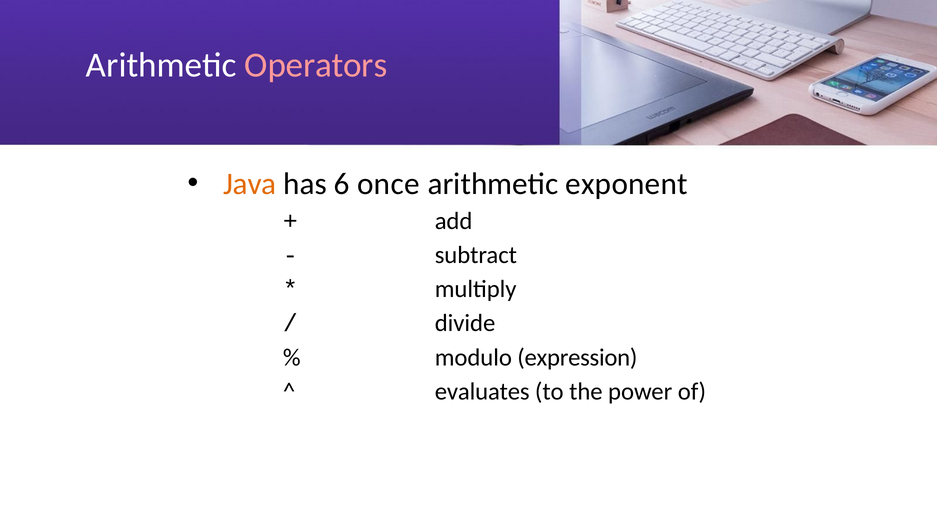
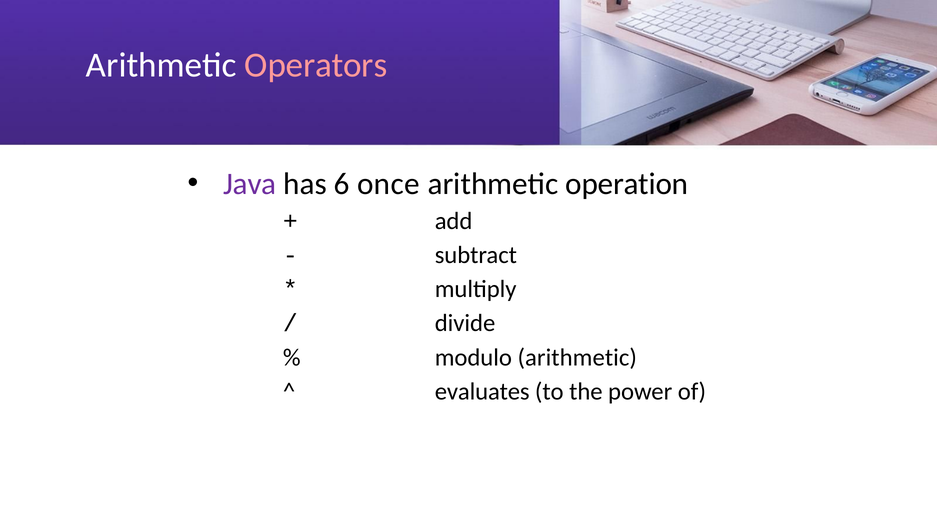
Java colour: orange -> purple (250, 184)
exponent: exponent -> operation (627, 184)
modulo expression: expression -> arithmetic (577, 357)
